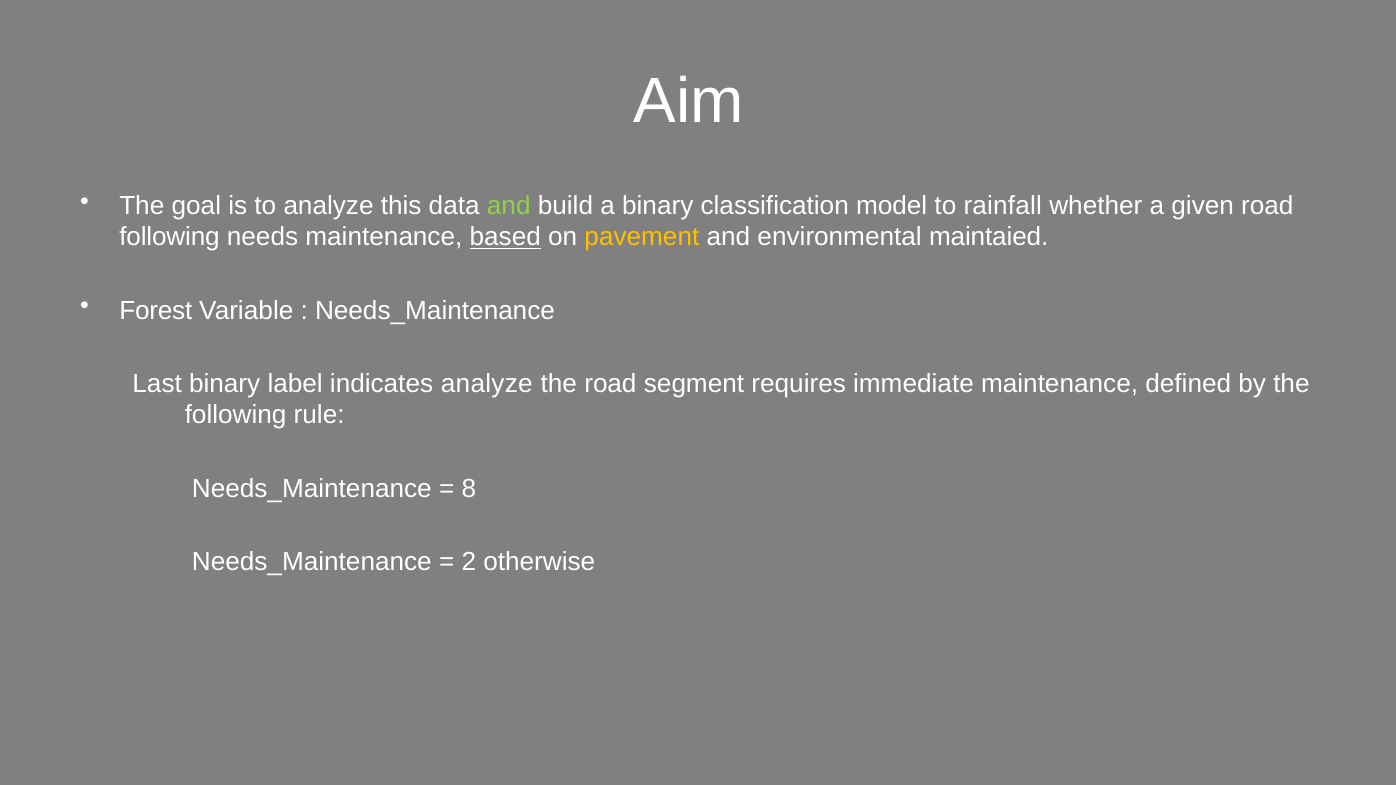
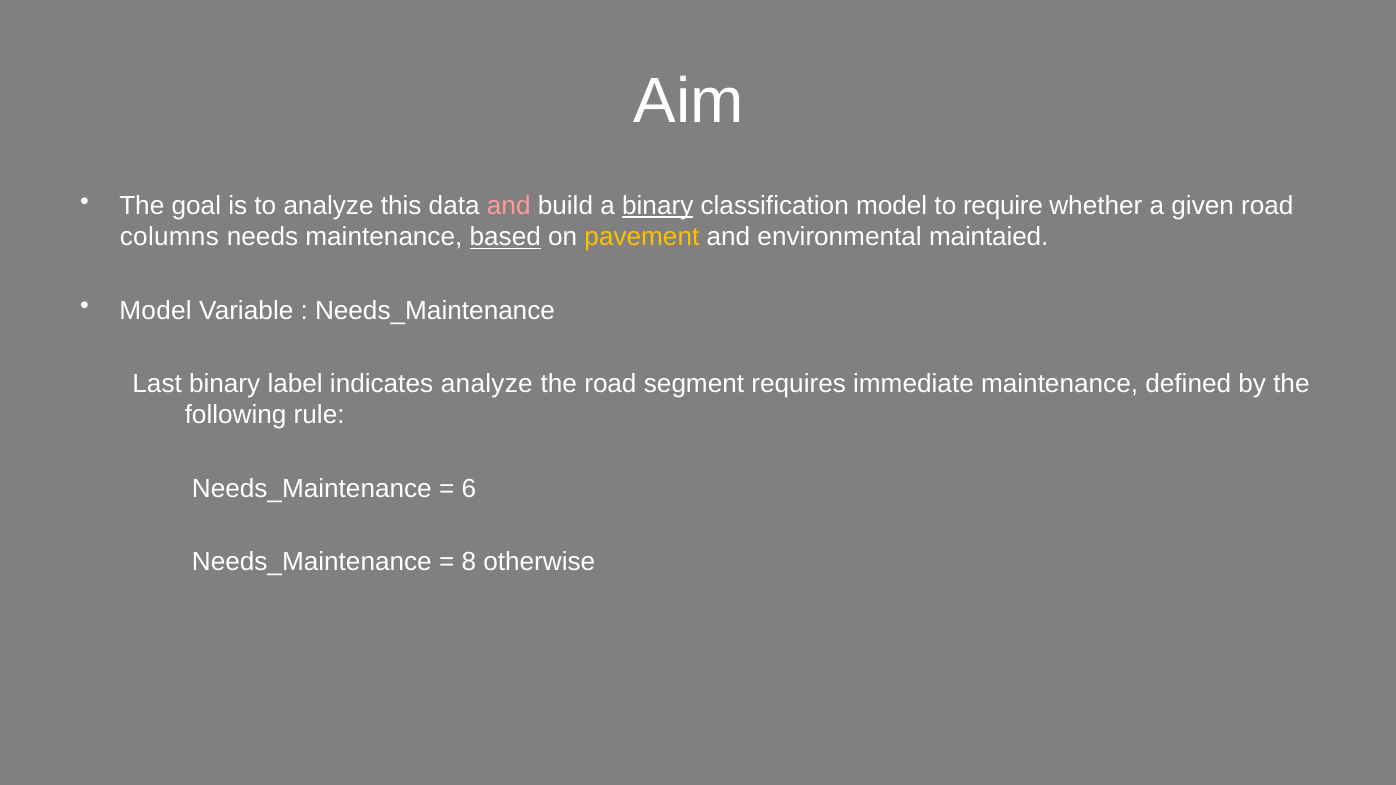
and colour: light green -> pink (509, 206)
binary underline: none -> present (658, 206)
rainfall: rainfall -> require (1003, 206)
following: following -> columns (169, 237)
Forest: Forest -> Model (156, 311)
8: 8 -> 6 (469, 489)
2: 2 -> 8 (469, 562)
